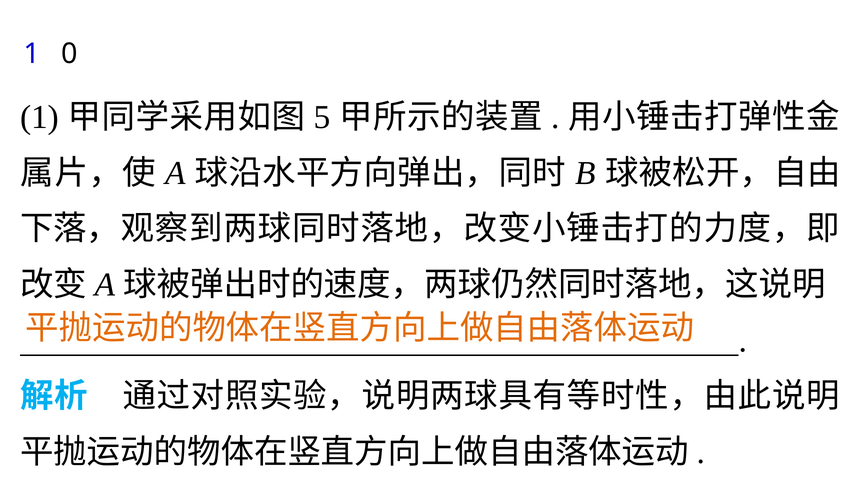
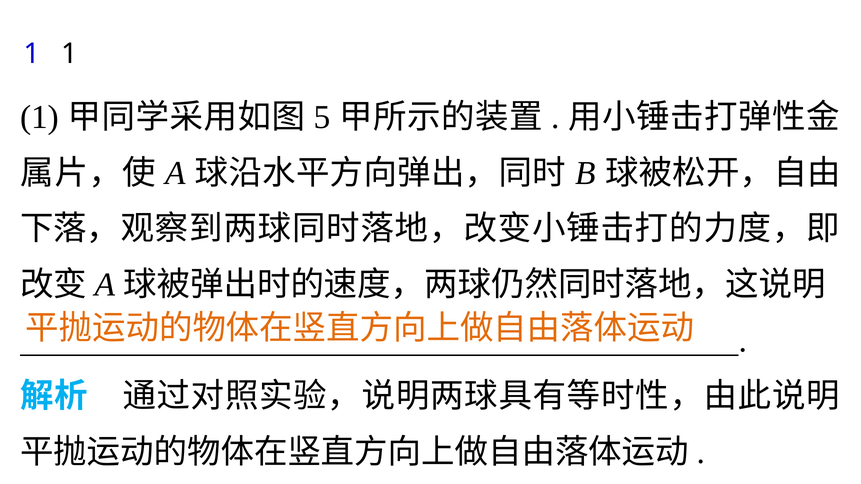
1 0: 0 -> 1 (69, 54)
